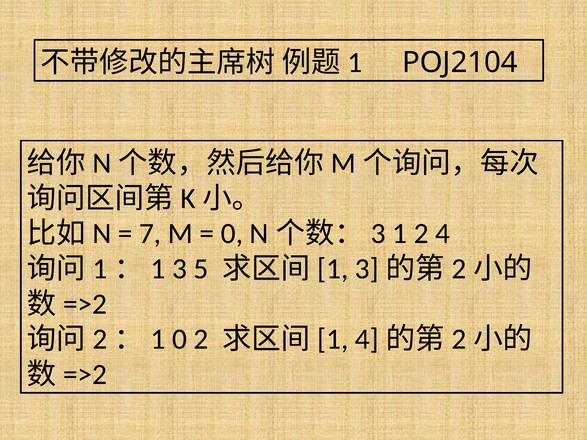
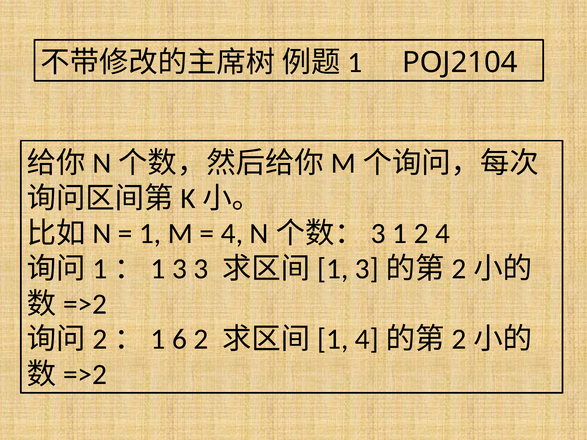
7: 7 -> 1 (150, 234)
0: 0 -> 4 (232, 234)
3 5: 5 -> 3 (201, 269)
0: 0 -> 6 (180, 339)
